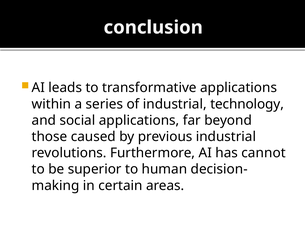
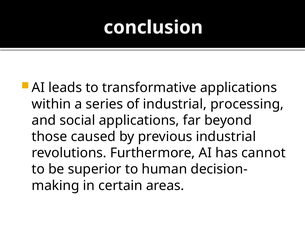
technology: technology -> processing (247, 104)
